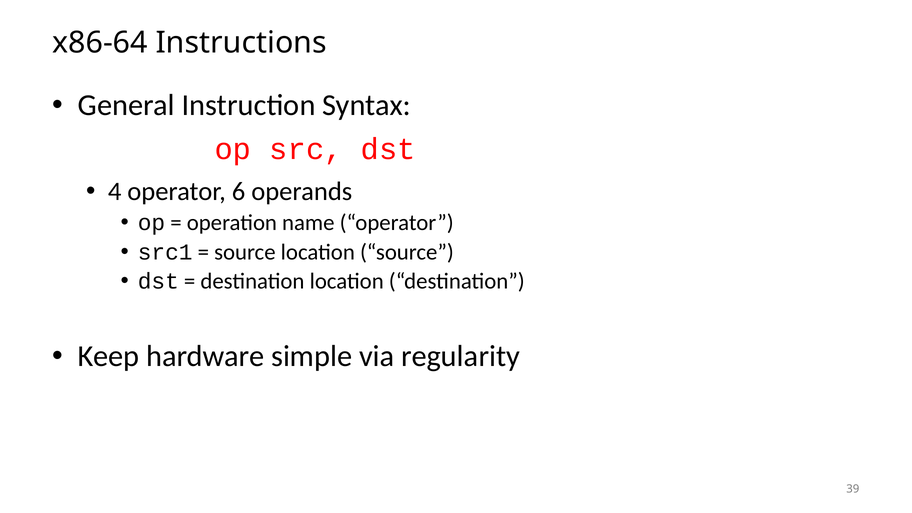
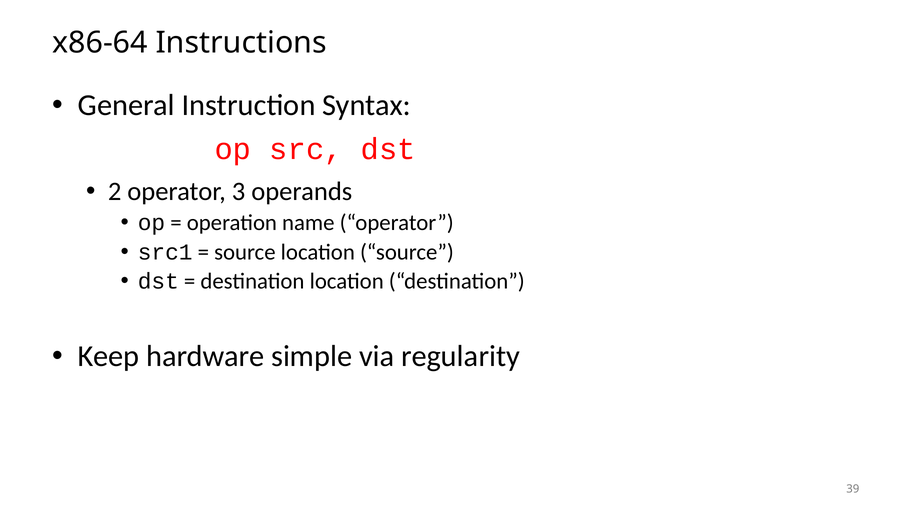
4: 4 -> 2 (115, 192)
6: 6 -> 3 (239, 192)
